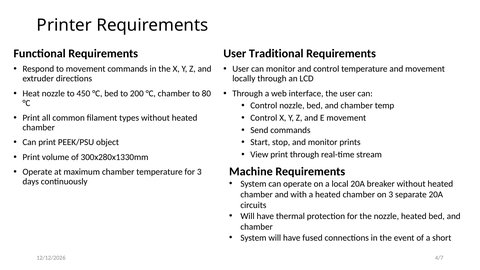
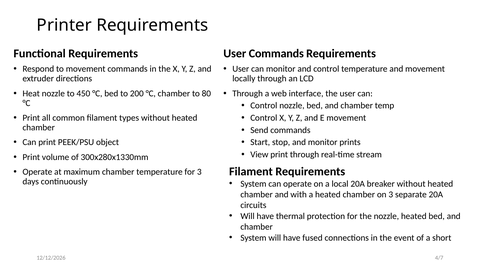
User Traditional: Traditional -> Commands (276, 53)
Machine: Machine -> Filament (251, 171)
